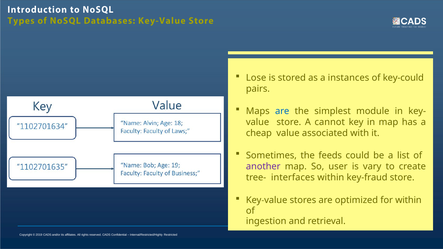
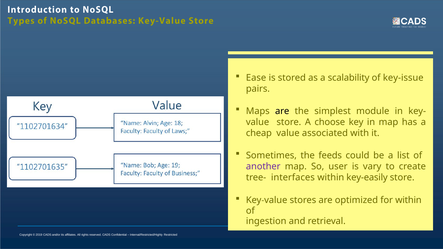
Lose: Lose -> Ease (256, 78)
instances: instances -> scalability (349, 78)
key-could: key-could -> key-issue (403, 78)
are colour: blue -> black (282, 111)
cannot: cannot -> choose (330, 122)
key-fraud: key-fraud -> key-easily (367, 178)
